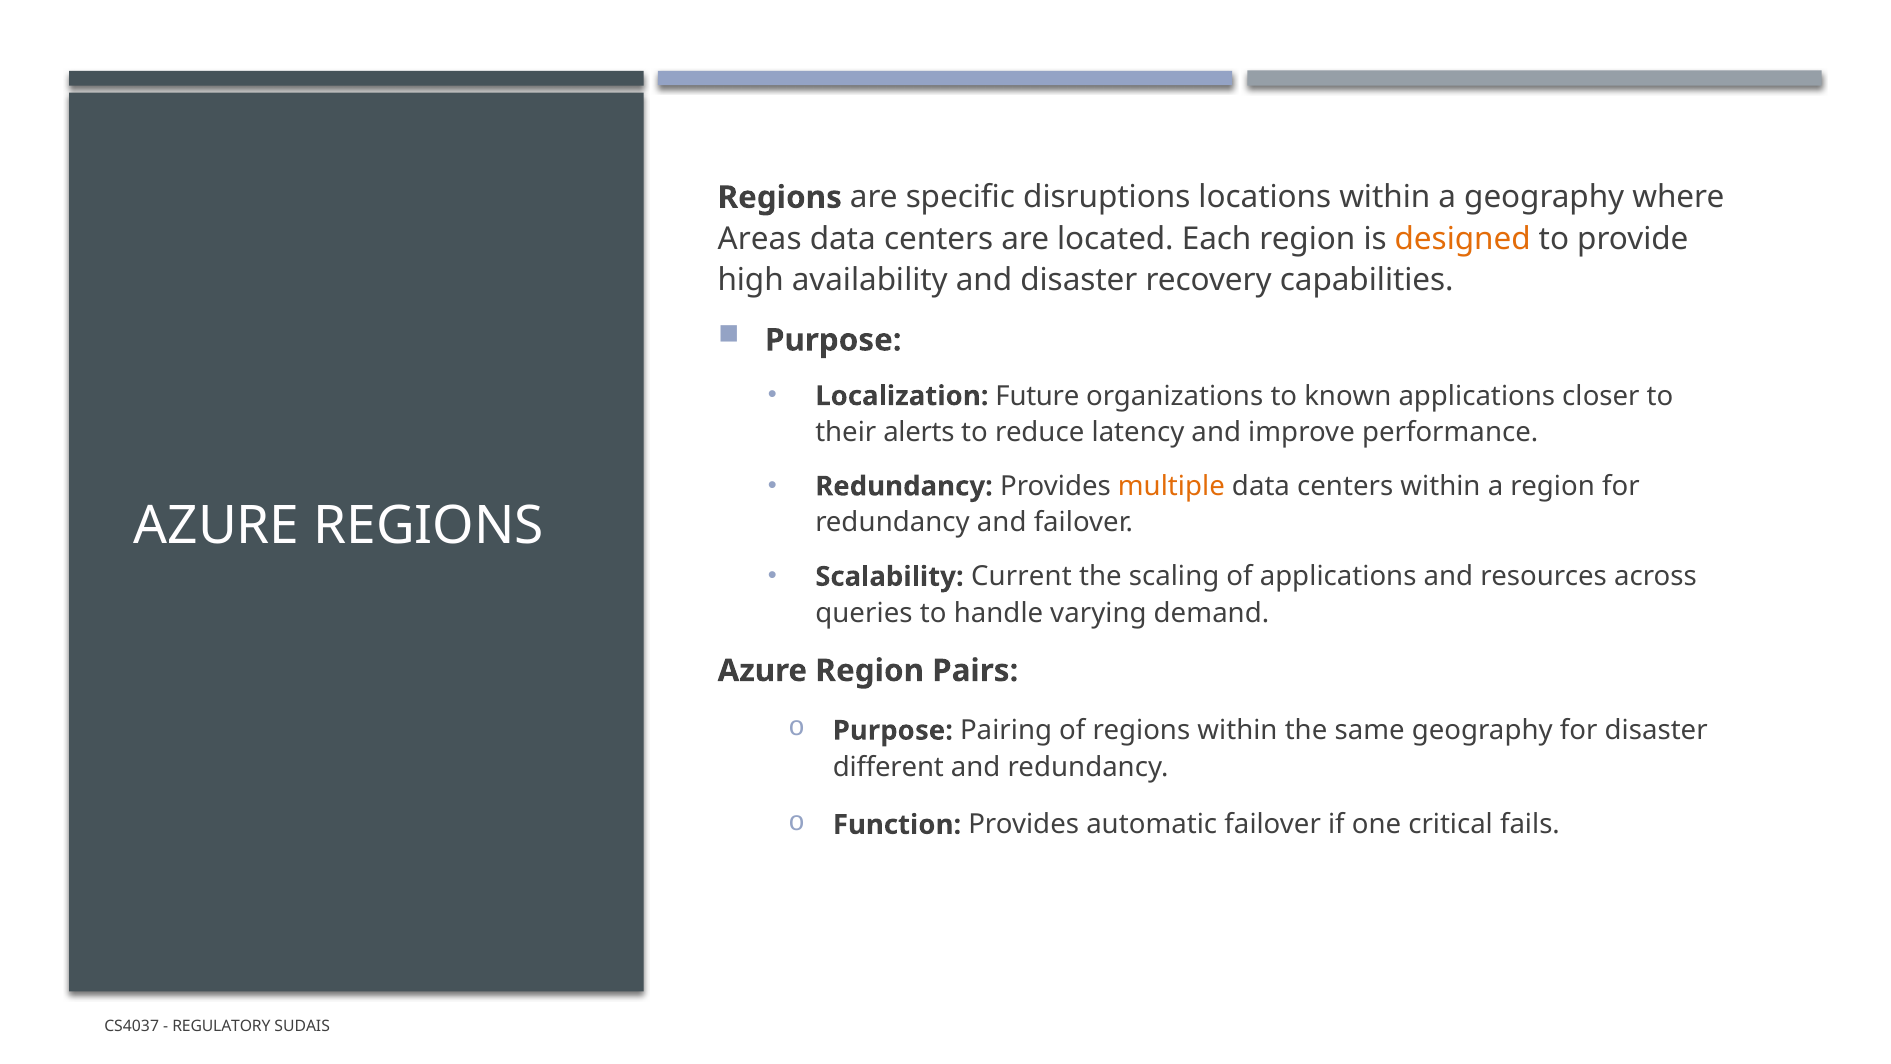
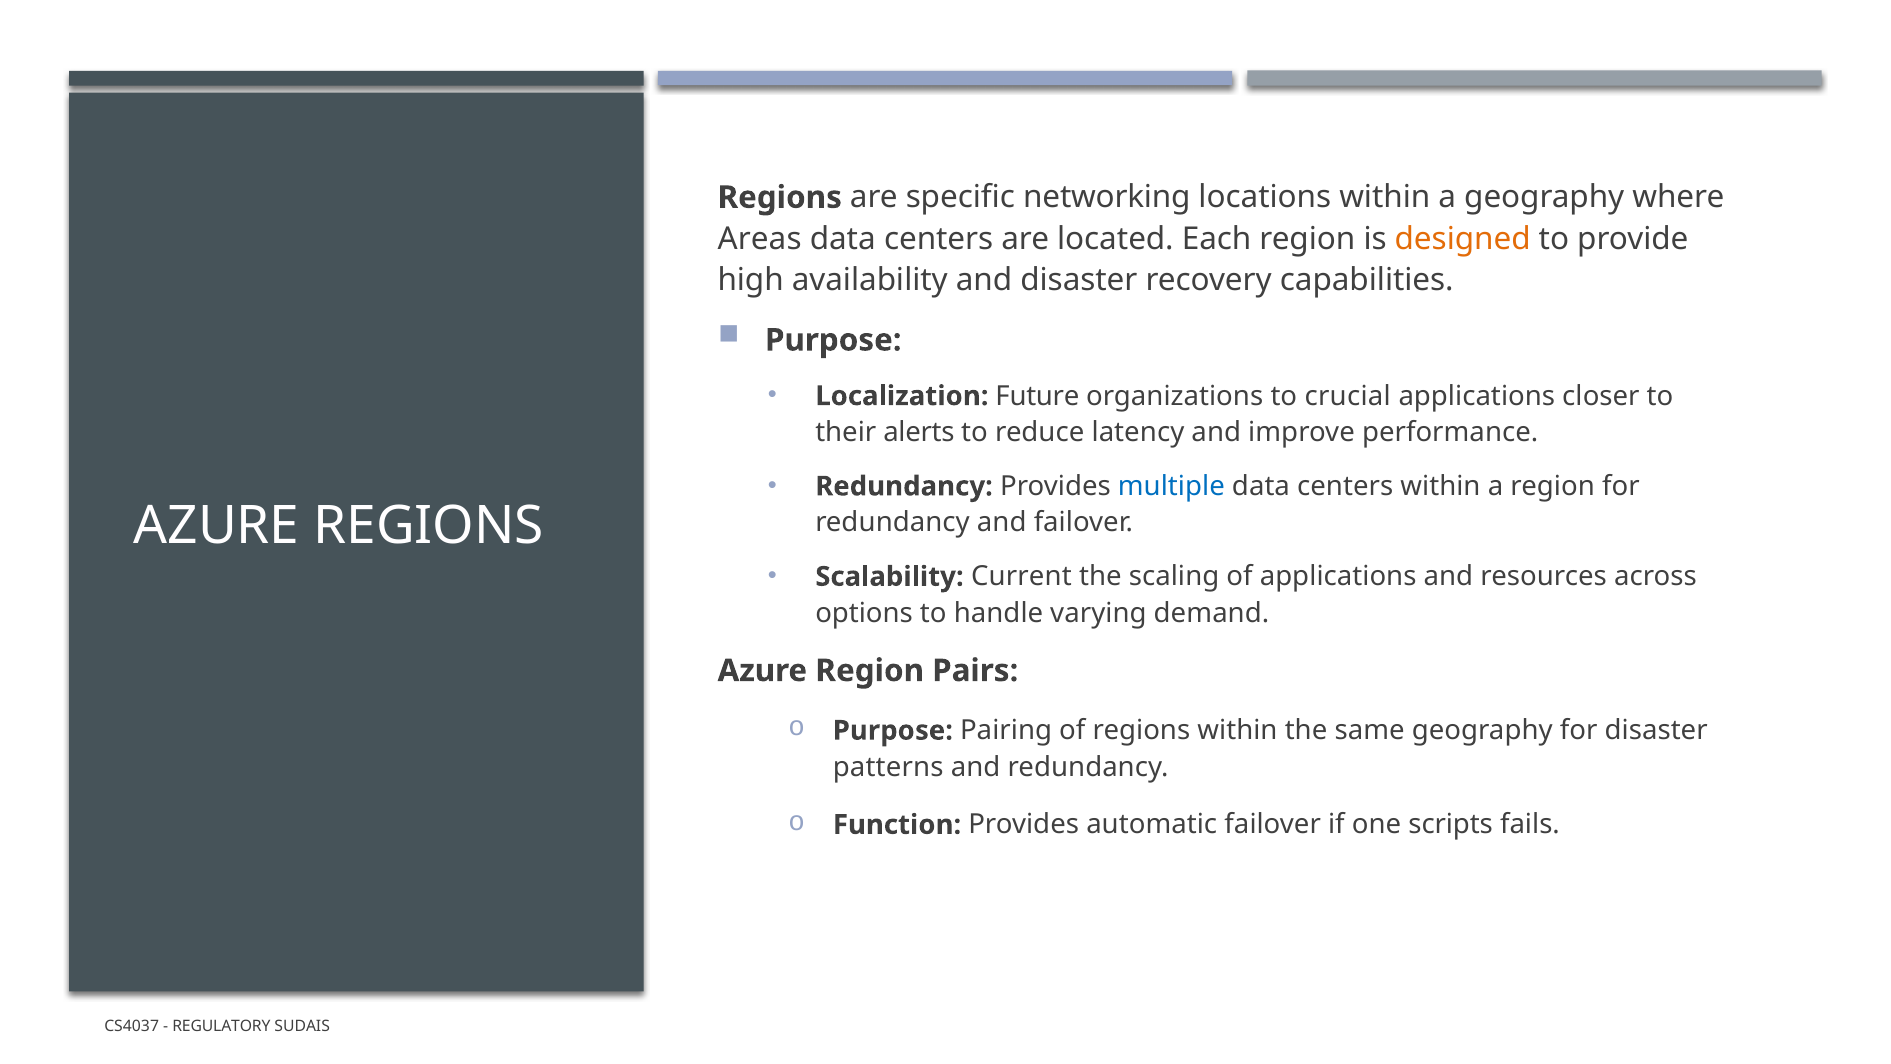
disruptions: disruptions -> networking (1107, 197)
known: known -> crucial (1348, 396)
multiple colour: orange -> blue (1171, 486)
queries: queries -> options (864, 613)
different: different -> patterns (888, 767)
critical: critical -> scripts (1451, 825)
